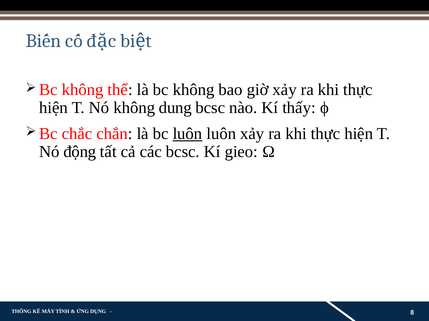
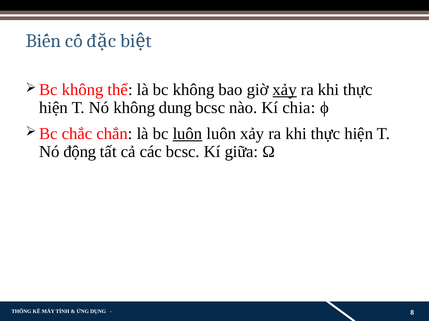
xảy underline: none -> present (285, 90)
thấy: thấy -> chia (299, 108)
gieo: gieo -> giữa (241, 152)
